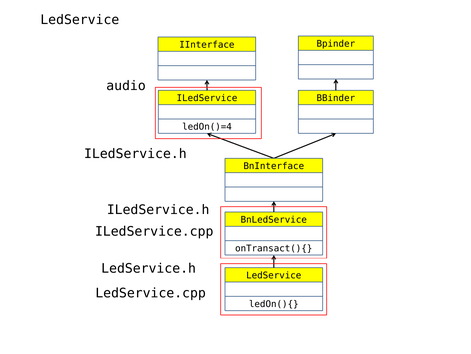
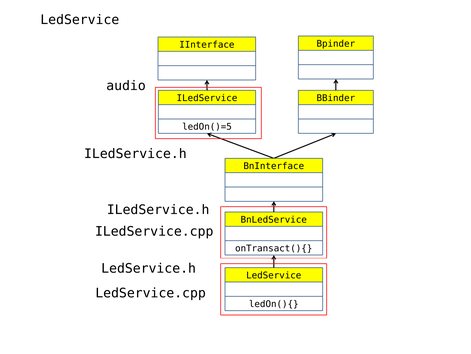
ledOn()=4: ledOn()=4 -> ledOn()=5 (207, 127)
